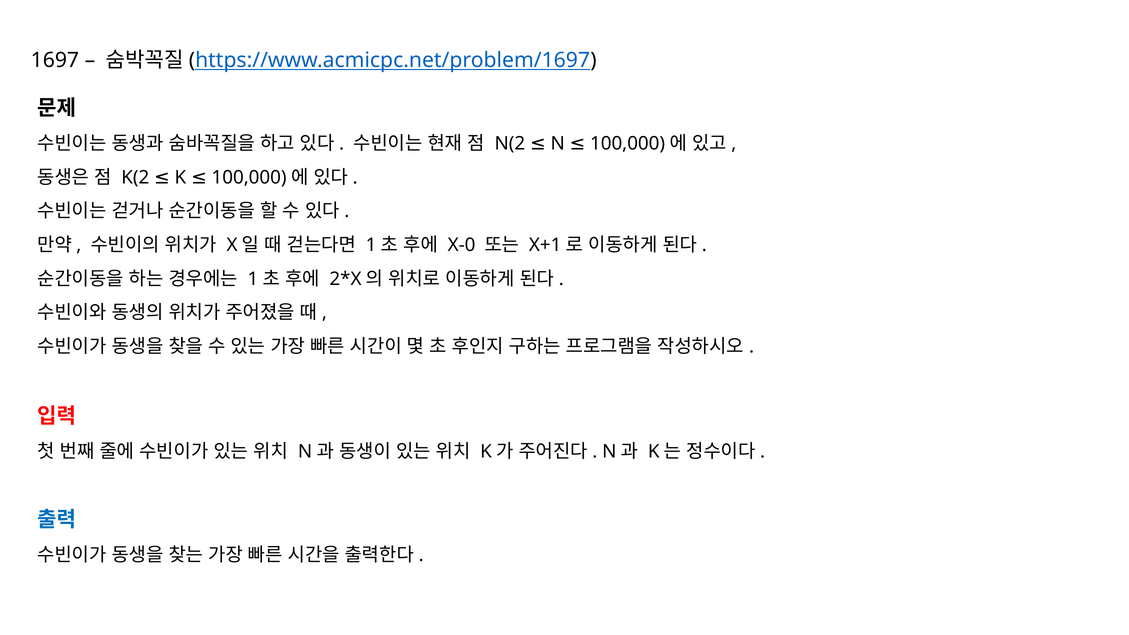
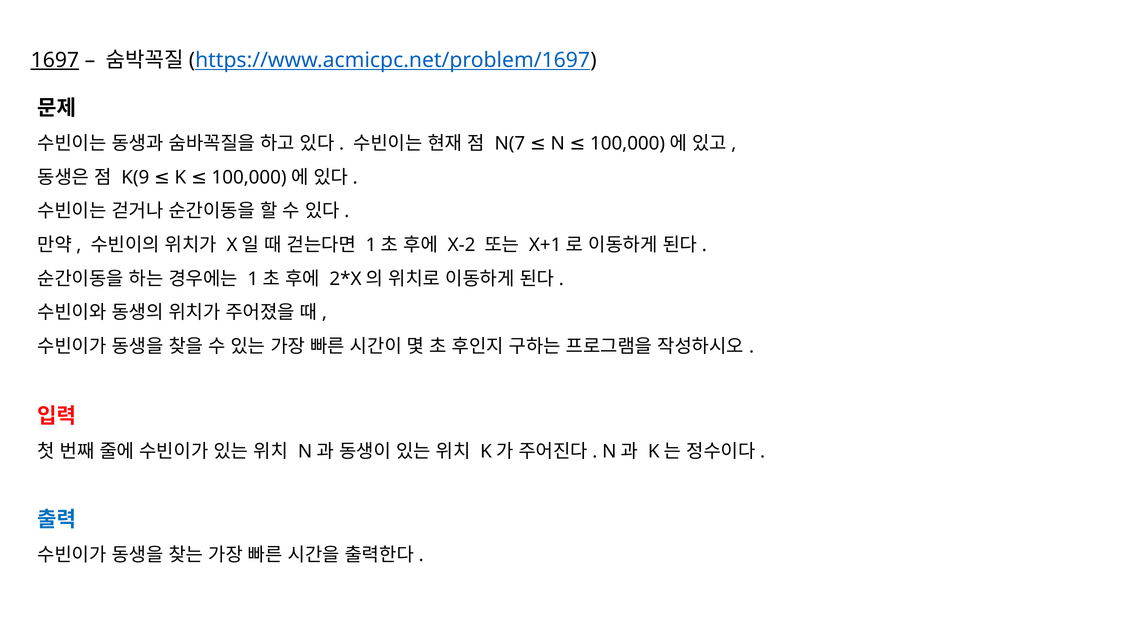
1697 underline: none -> present (55, 60)
N(2: N(2 -> N(7 (510, 144)
K(2: K(2 -> K(9 (135, 177)
X-0: X-0 -> X-2 (462, 245)
